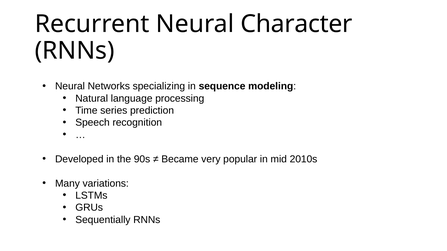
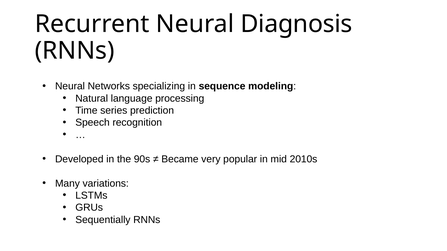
Character: Character -> Diagnosis (296, 24)
